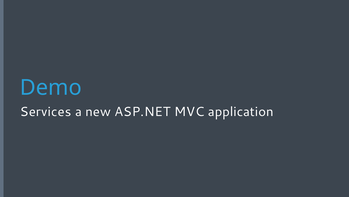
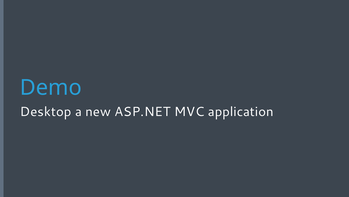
Services: Services -> Desktop (46, 111)
